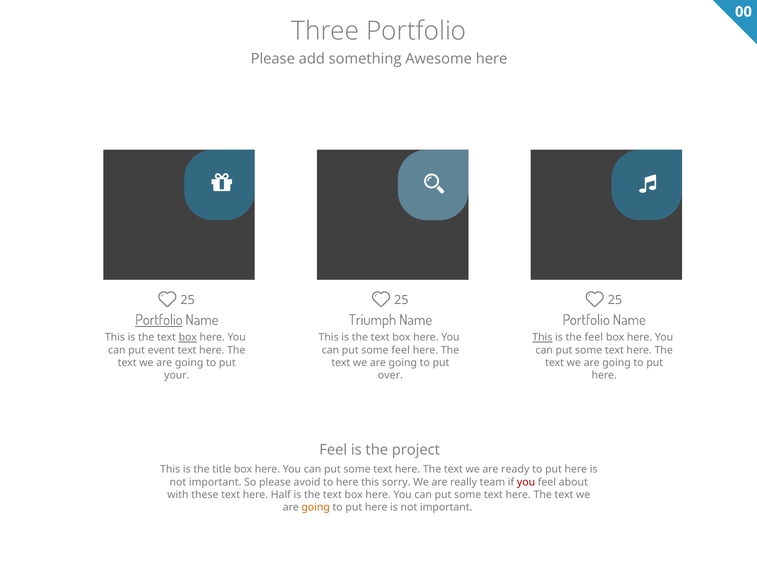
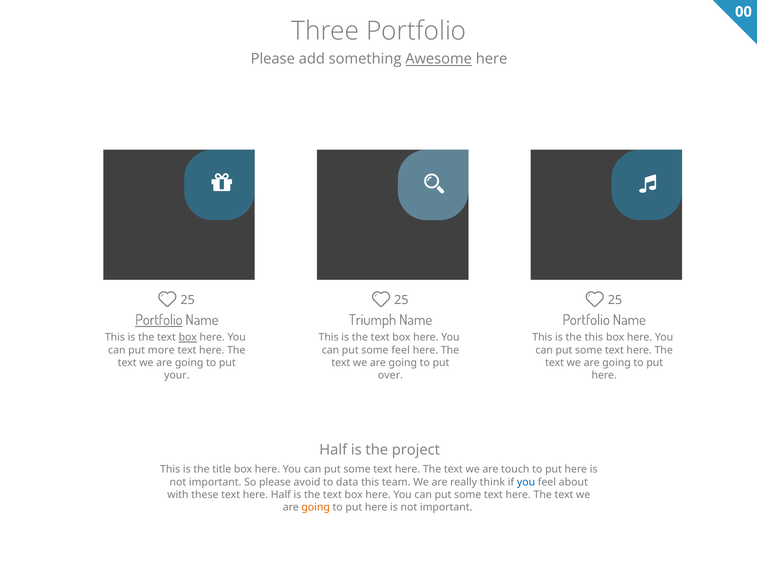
Awesome underline: none -> present (439, 59)
This underline: present -> none (542, 337)
the feel: feel -> this (594, 337)
event: event -> more (161, 350)
Feel: Feel -> Half (333, 450)
ready: ready -> touch (515, 469)
to here: here -> data (347, 482)
sorry: sorry -> team (396, 482)
team: team -> think (492, 482)
you colour: red -> blue (526, 482)
